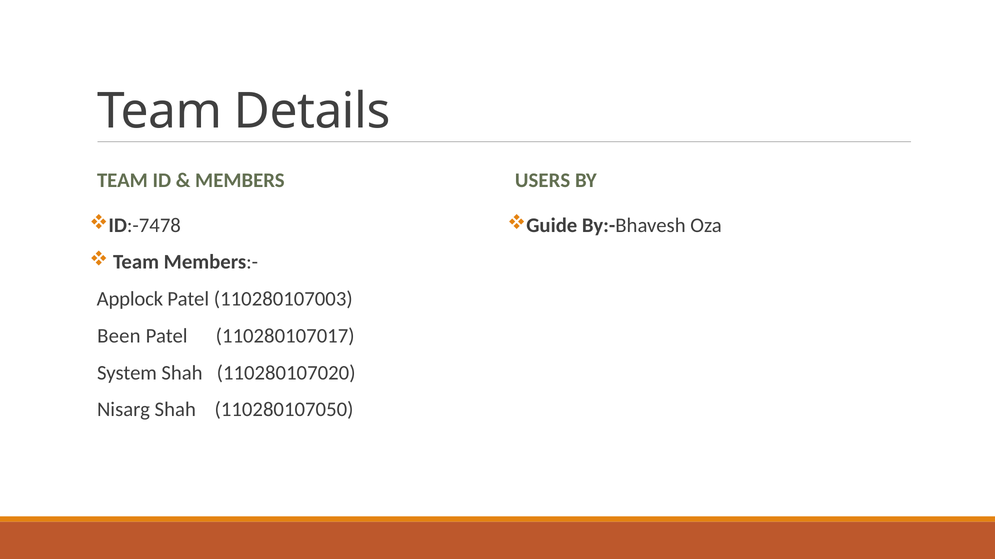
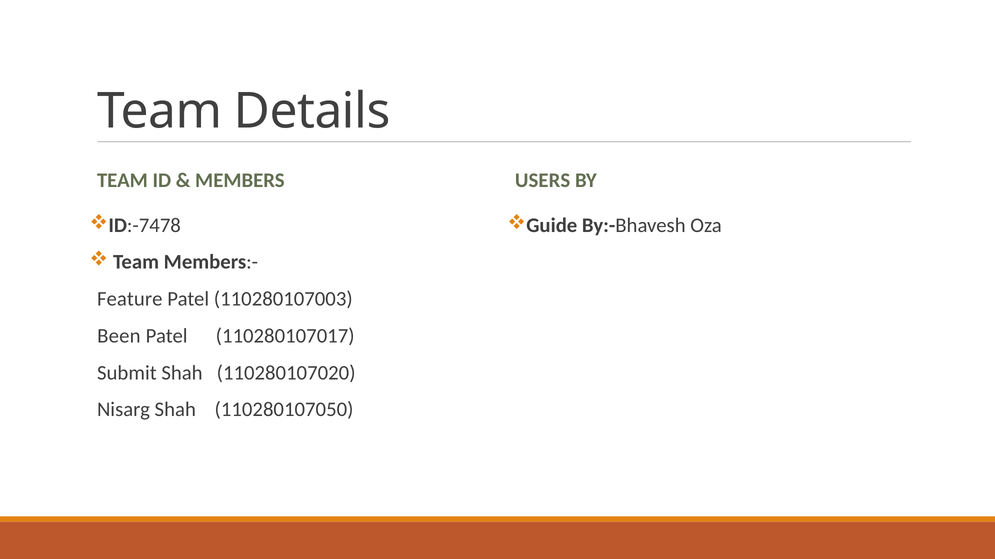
Applock: Applock -> Feature (130, 299)
System: System -> Submit (127, 373)
